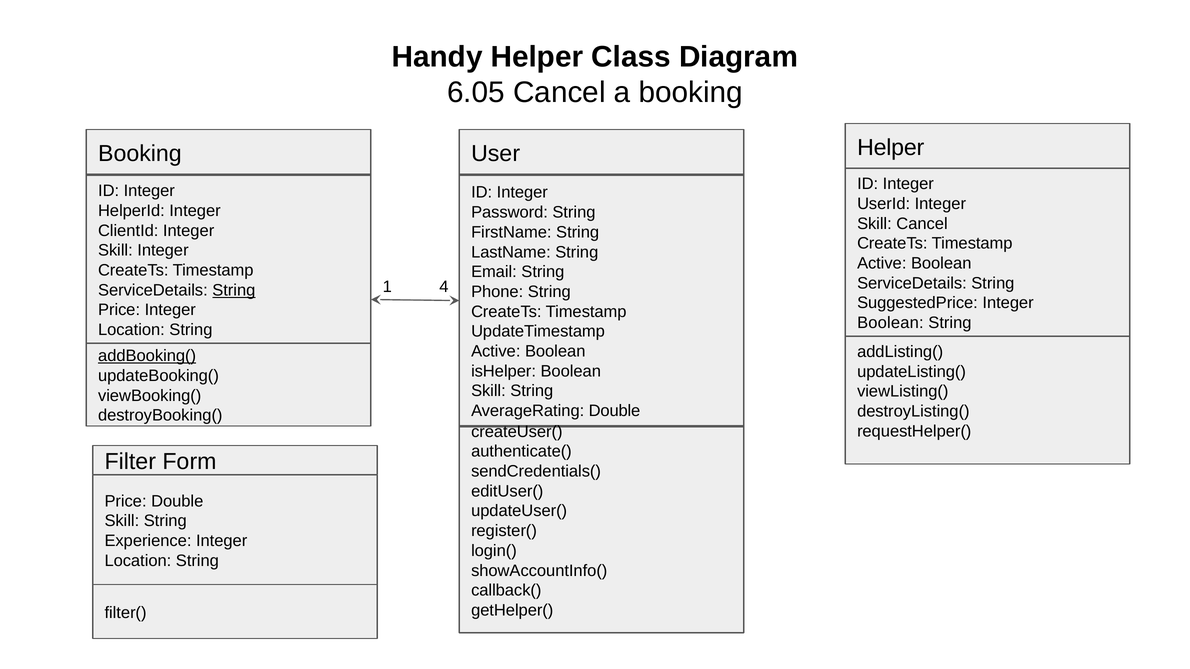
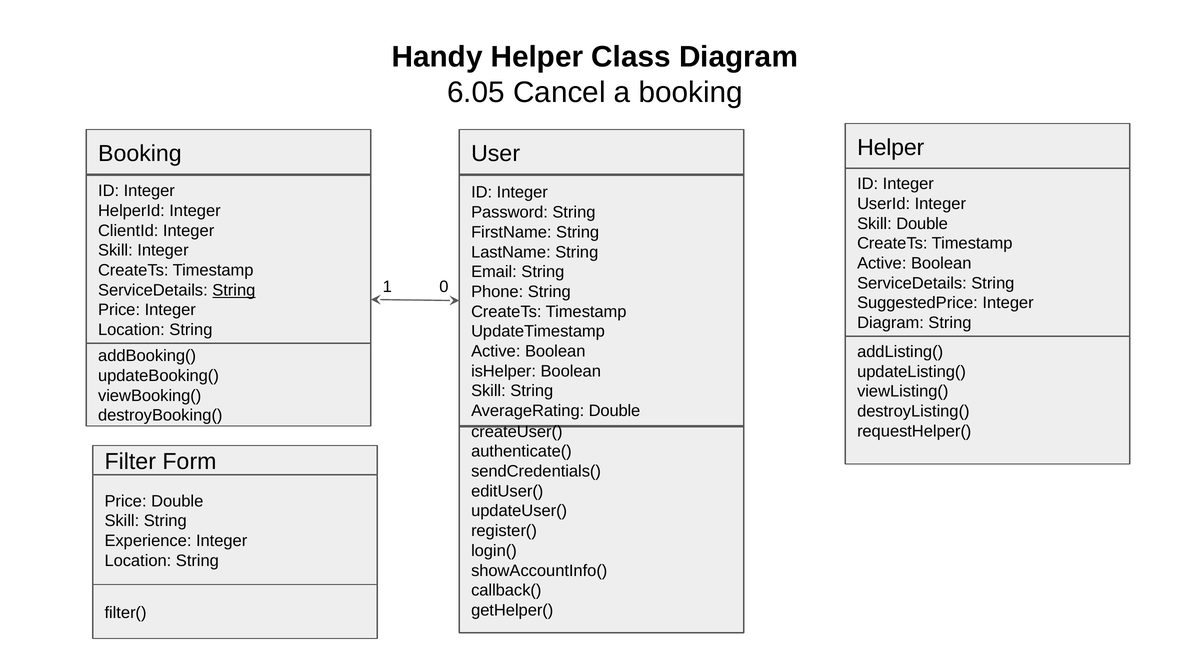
Skill Cancel: Cancel -> Double (922, 224)
4: 4 -> 0 (444, 287)
Boolean: Boolean -> Diagram (890, 323)
addBooking( underline: present -> none (147, 356)
